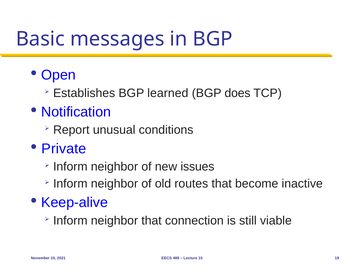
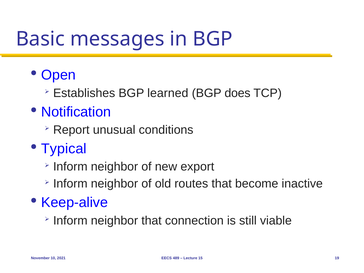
Private: Private -> Typical (64, 149)
issues: issues -> export (197, 167)
